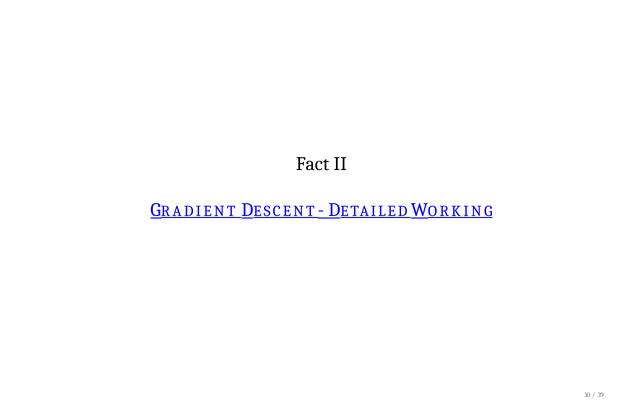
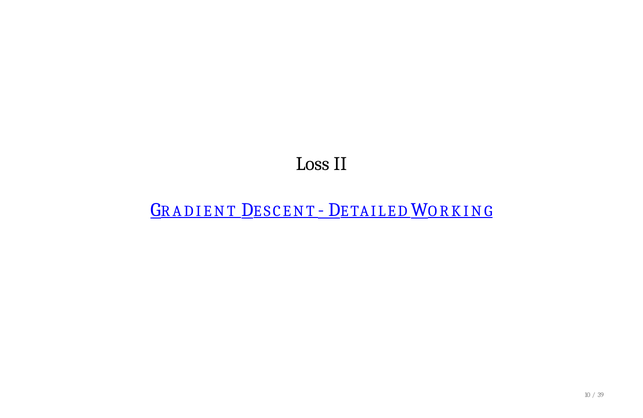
Fact: Fact -> Loss (313, 164)
